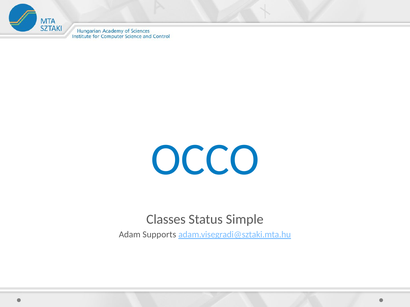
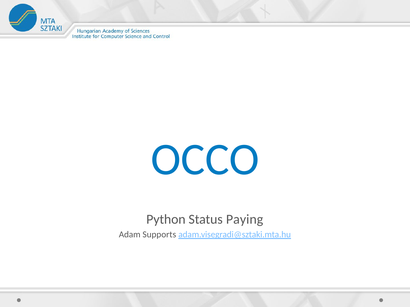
Classes: Classes -> Python (166, 220)
Simple: Simple -> Paying (245, 220)
